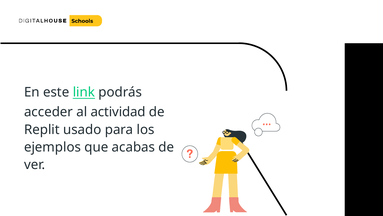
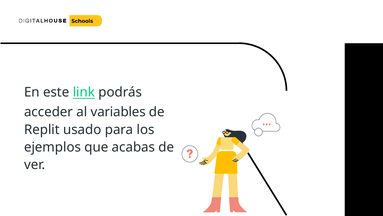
actividad: actividad -> variables (118, 112)
